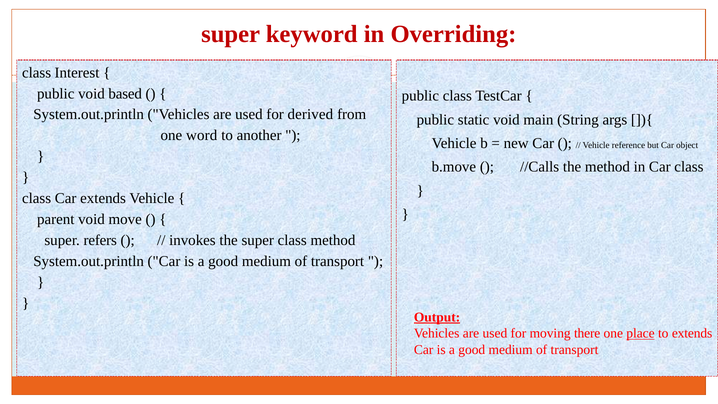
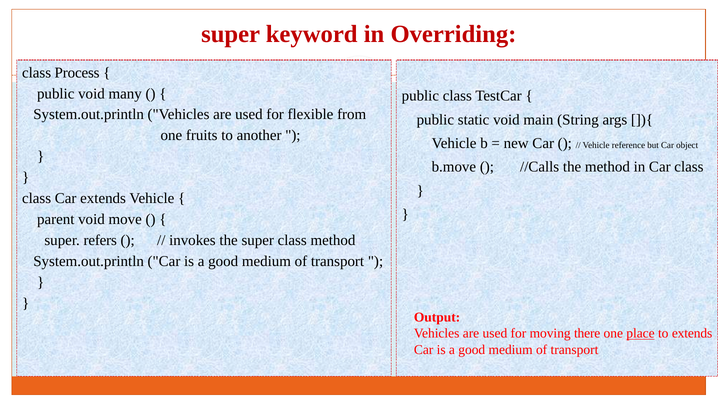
Interest: Interest -> Process (77, 73)
based: based -> many (125, 94)
derived: derived -> flexible (310, 114)
word: word -> fruits (202, 135)
Output underline: present -> none (437, 317)
